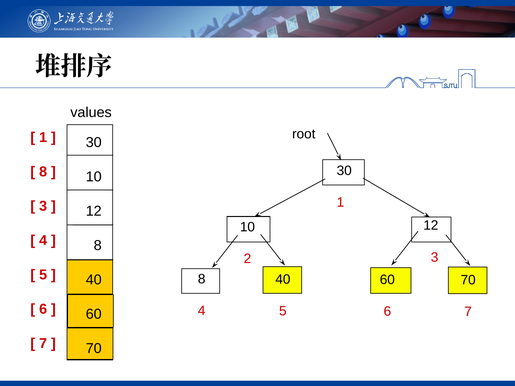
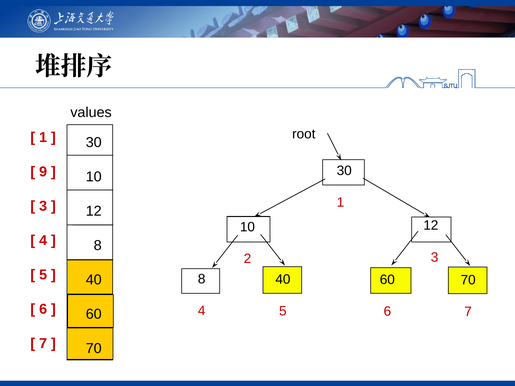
8: 8 -> 9 (43, 172)
